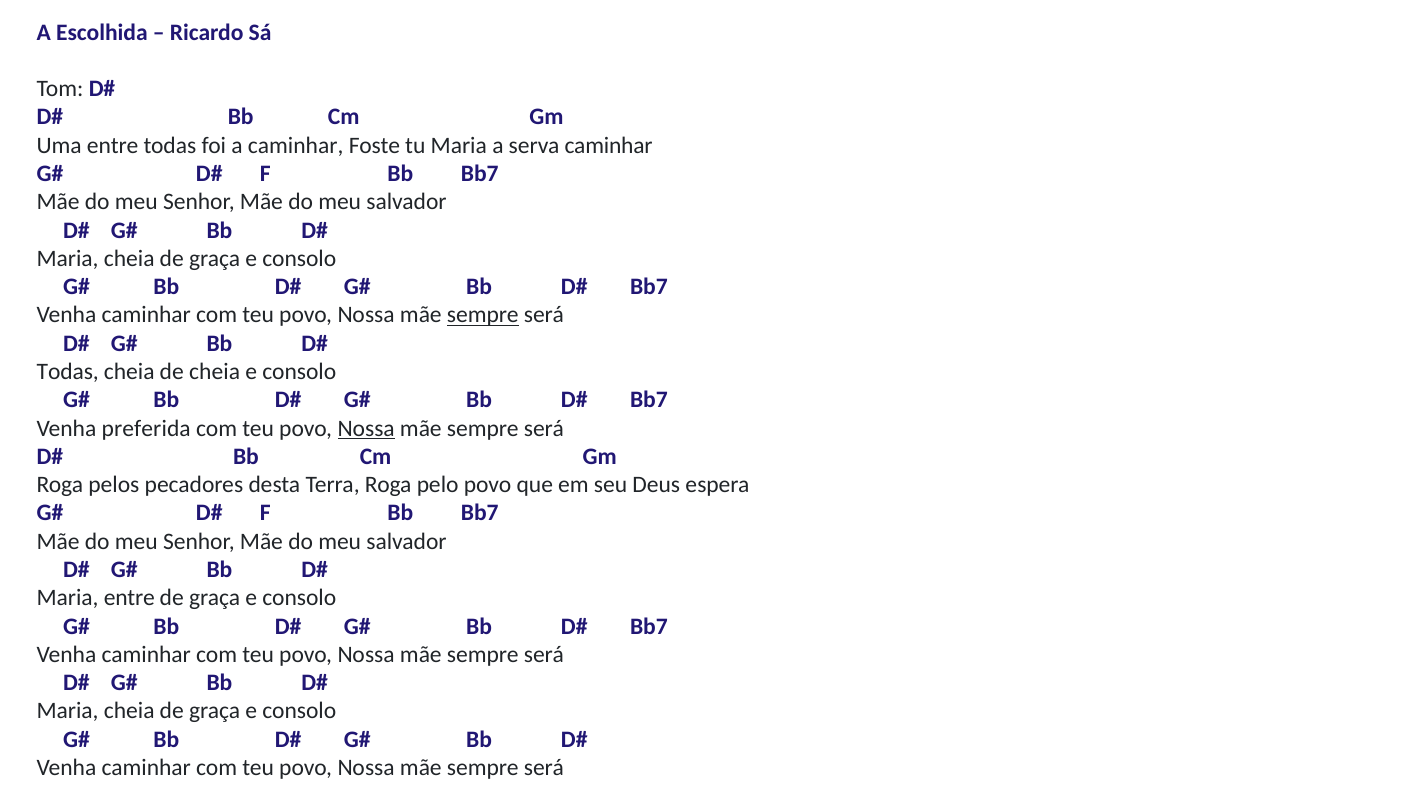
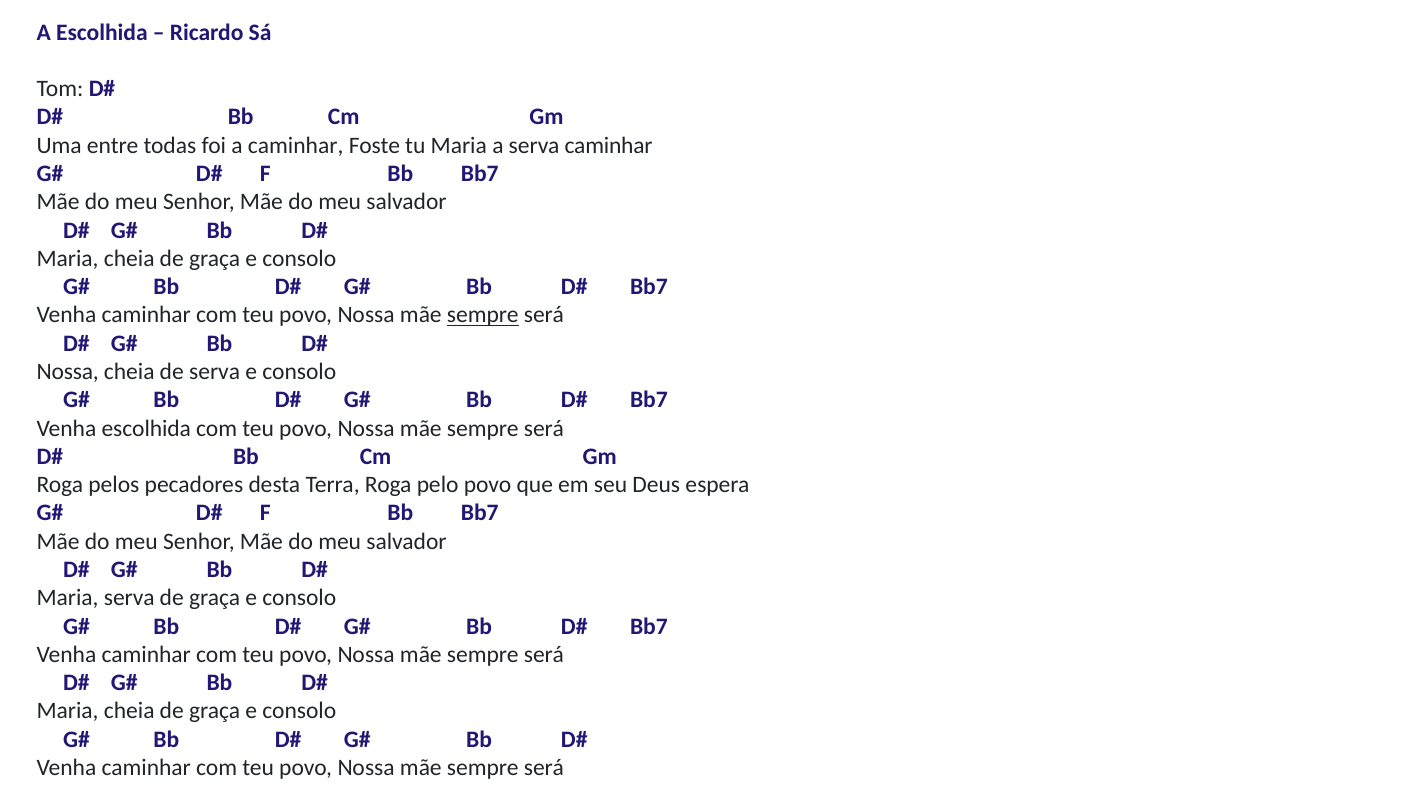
Todas: Todas -> Nossa (68, 372)
de cheia: cheia -> serva (215, 372)
Venha preferida: preferida -> escolhida (146, 428)
Nossa underline: present -> none (366, 428)
Maria entre: entre -> serva (129, 598)
